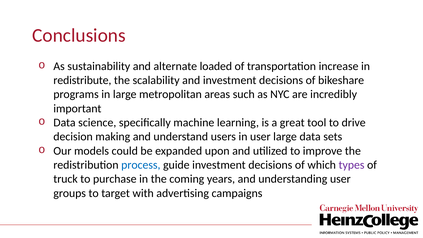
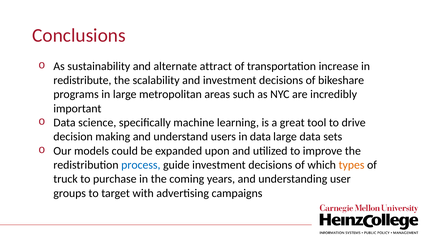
loaded: loaded -> attract (216, 66)
in user: user -> data (260, 137)
types colour: purple -> orange (352, 165)
